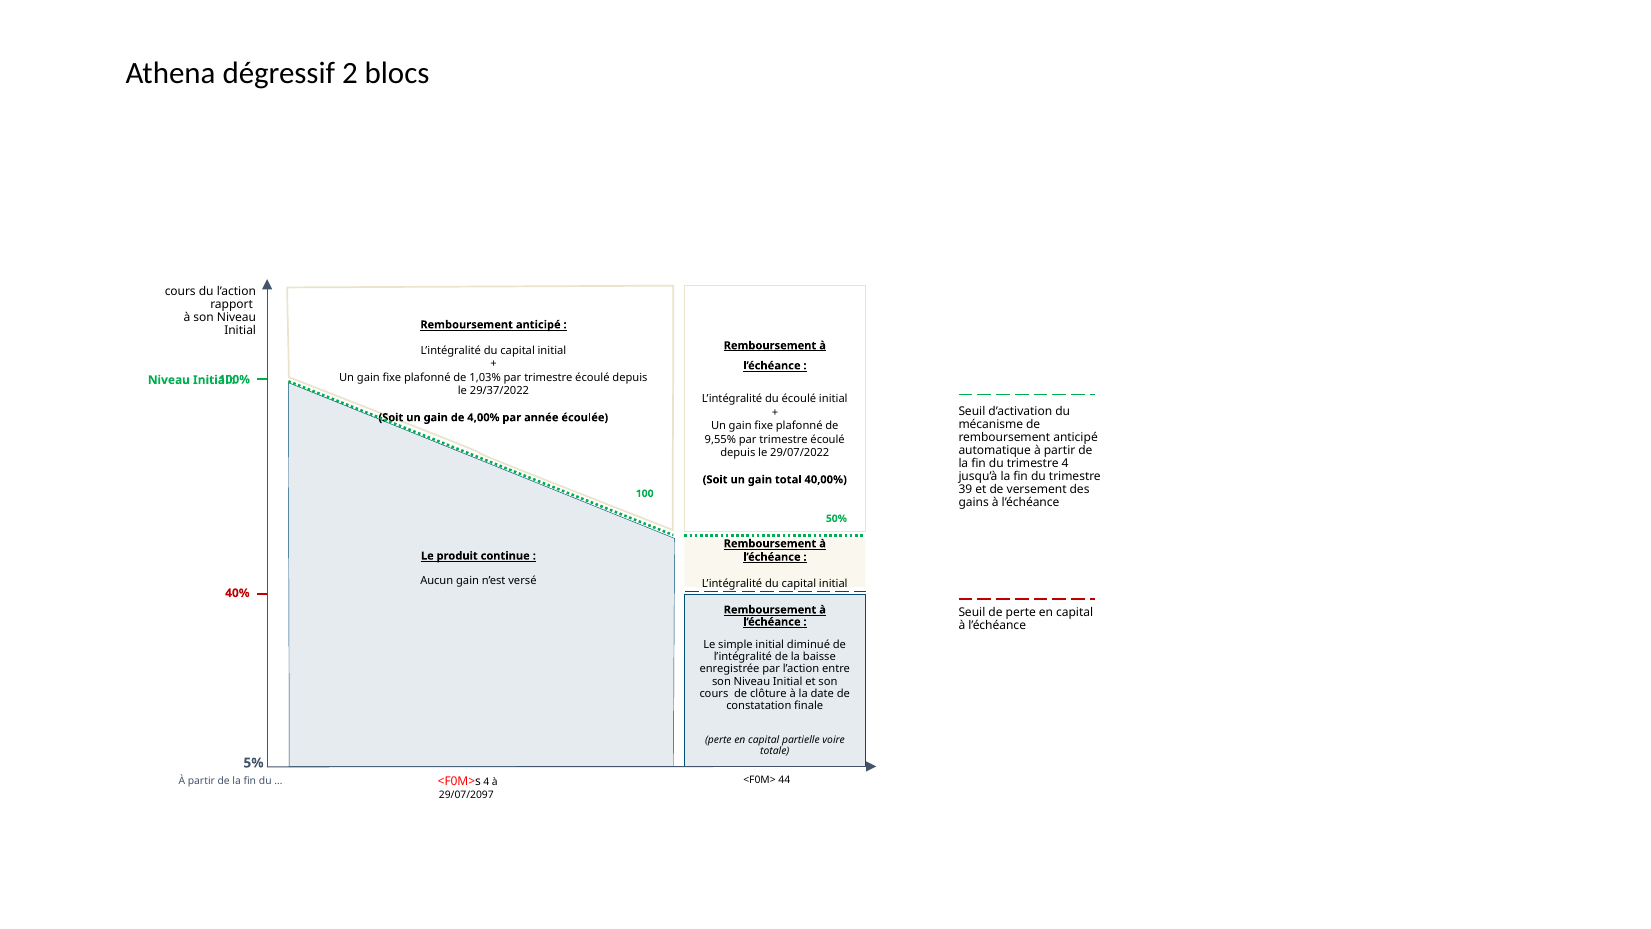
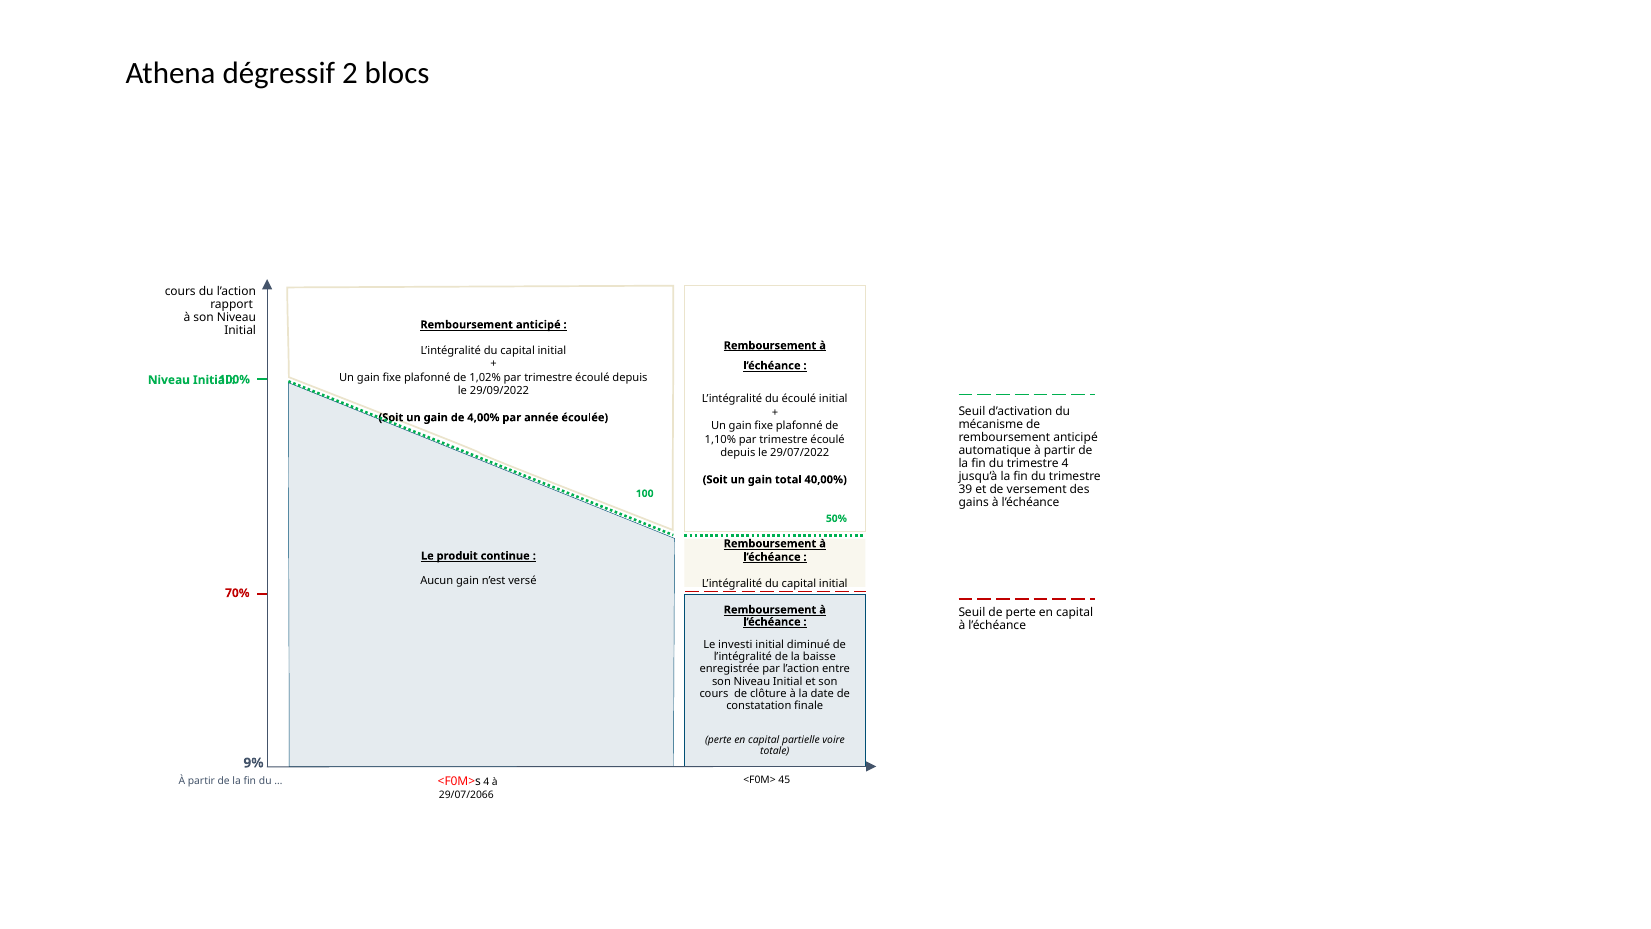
1,03%: 1,03% -> 1,02% (485, 377)
29/37/2022: 29/37/2022 -> 29/09/2022 (499, 391)
9,55%: 9,55% -> 1,10% (720, 439)
40%: 40% -> 70% (237, 593)
simple: simple -> investi (735, 645)
5%: 5% -> 9% (254, 763)
44: 44 -> 45 (784, 780)
29/07/2097: 29/07/2097 -> 29/07/2066 (466, 795)
